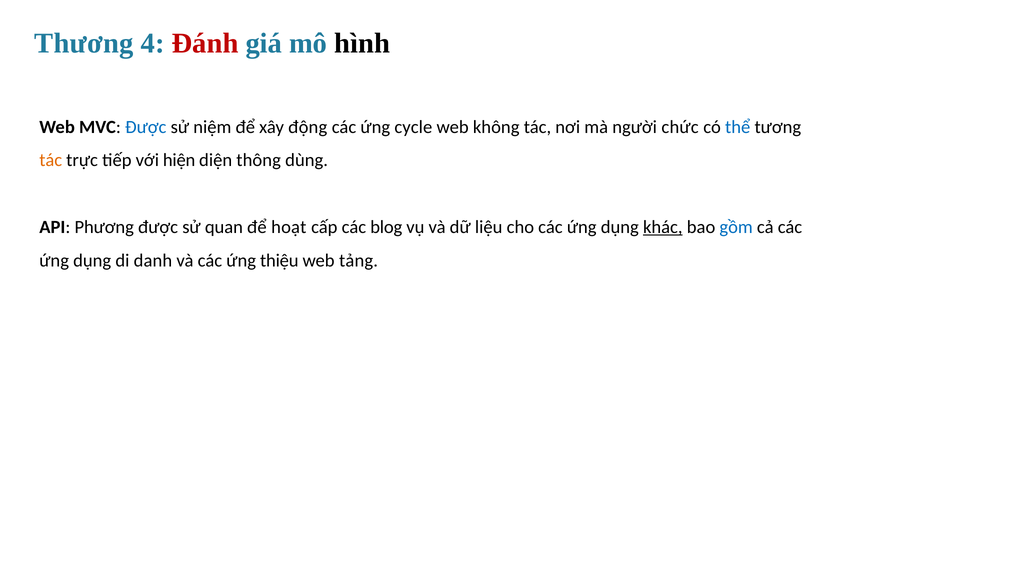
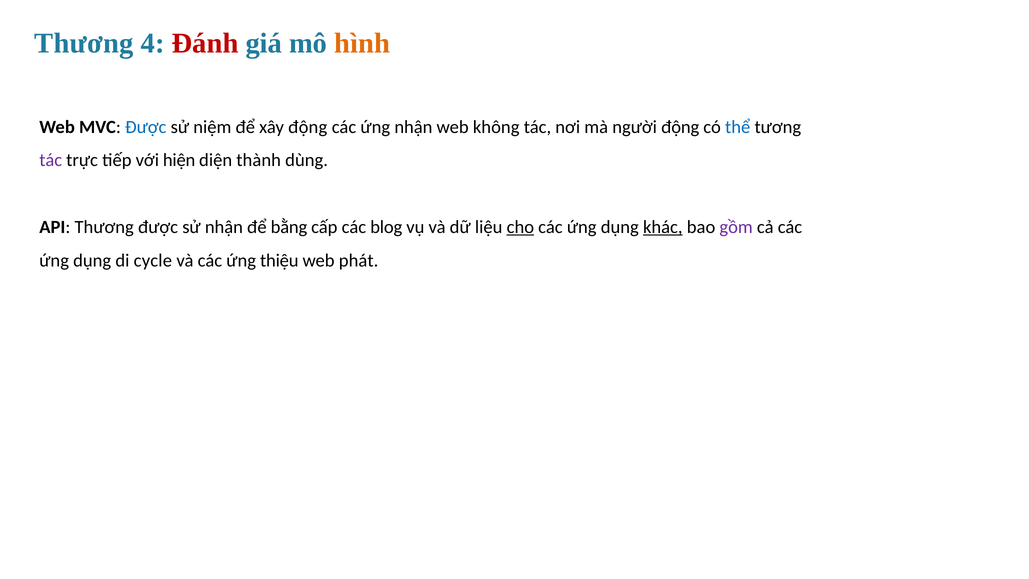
hình colour: black -> orange (362, 43)
ứng cycle: cycle -> nhận (413, 127)
người chức: chức -> động (680, 127)
tác colour: orange -> purple (51, 160)
thông: thông -> thành (259, 160)
API Phương: Phương -> Thương (104, 227)
sử quan: quan -> nhận (224, 227)
hoạt: hoạt -> bằng (289, 227)
cho underline: none -> present (520, 227)
gồm colour: blue -> purple (736, 227)
danh: danh -> cycle (153, 261)
tảng: tảng -> phát (359, 261)
